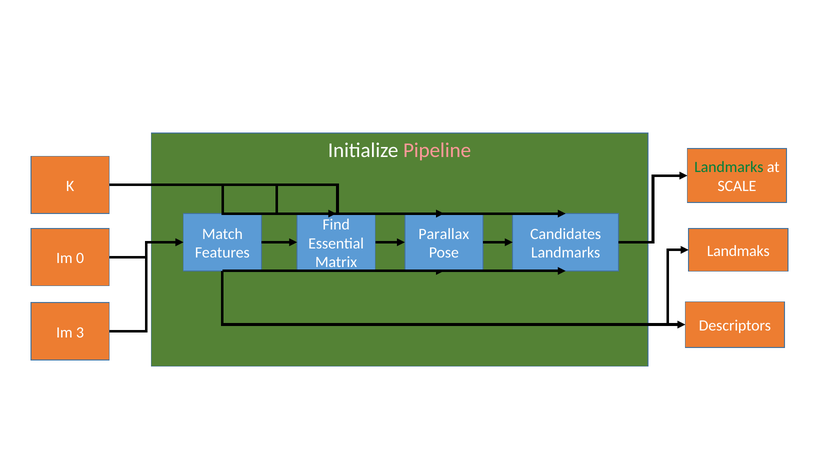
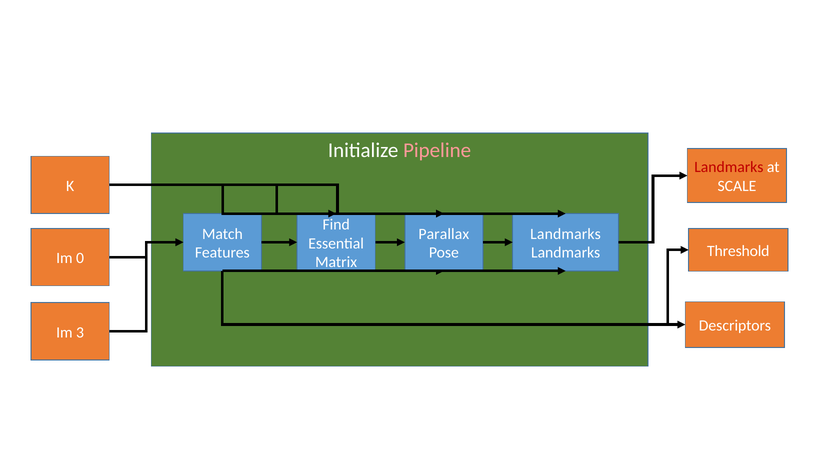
Landmarks colour: green -> red (729, 167)
Candidates: Candidates -> Landmarks (566, 234)
Landmaks: Landmaks -> Threshold (738, 251)
